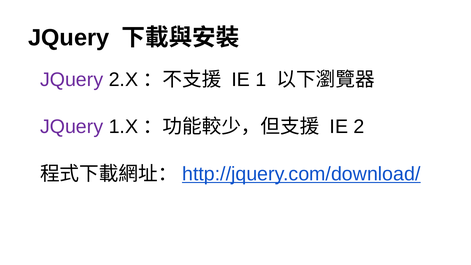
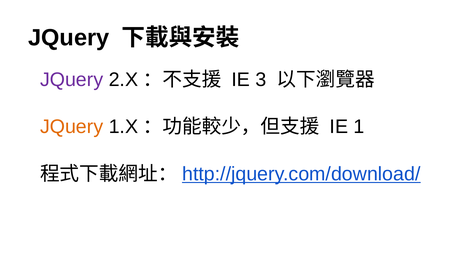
1: 1 -> 3 (261, 80)
JQuery colour: purple -> orange (72, 127)
2: 2 -> 1 (359, 127)
